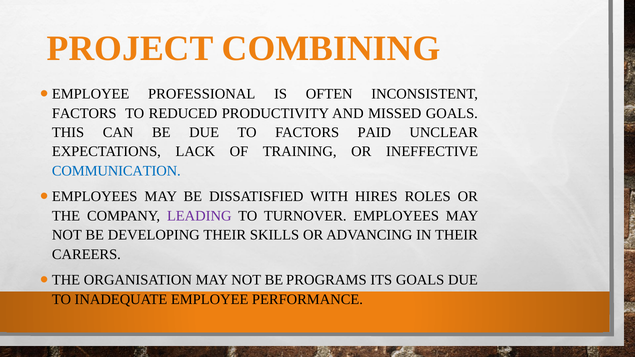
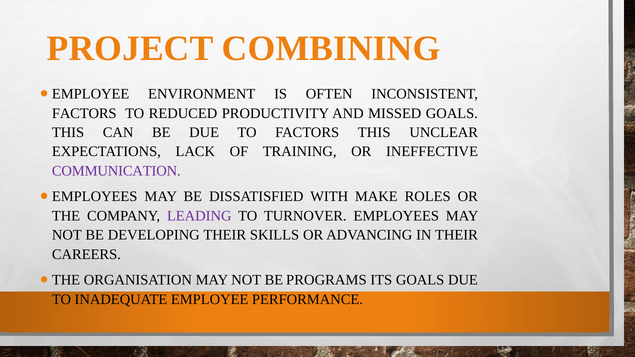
PROFESSIONAL: PROFESSIONAL -> ENVIRONMENT (202, 94)
FACTORS PAID: PAID -> THIS (374, 133)
COMMUNICATION colour: blue -> purple (116, 171)
HIRES: HIRES -> MAKE (376, 197)
